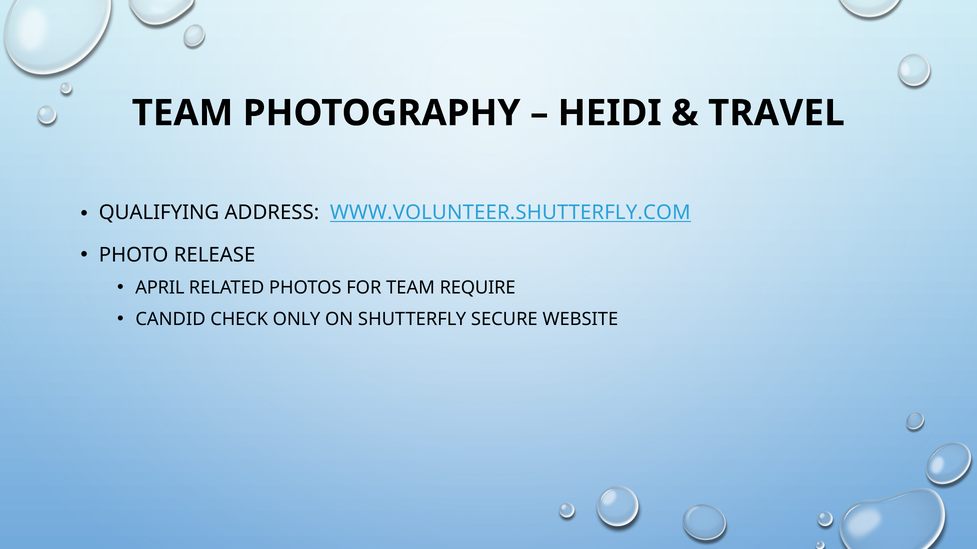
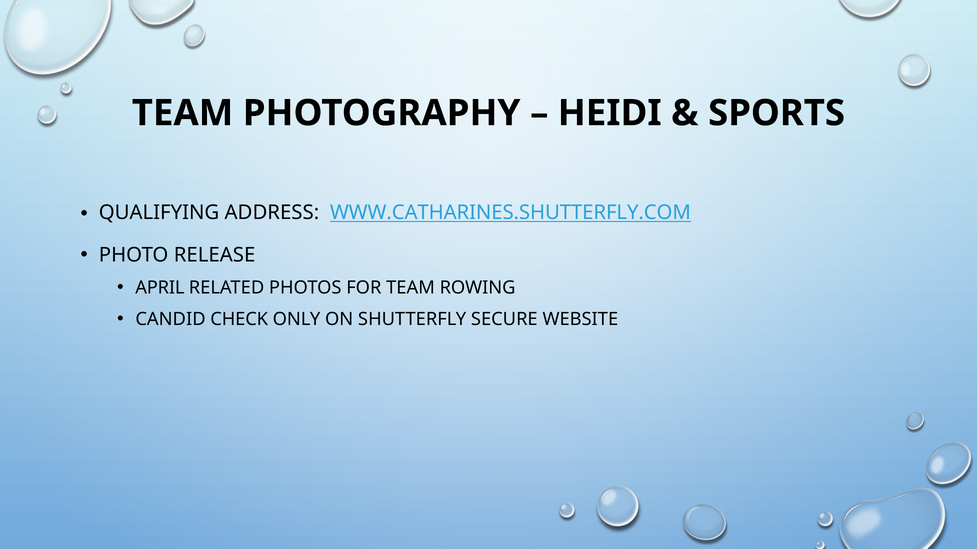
TRAVEL: TRAVEL -> SPORTS (777, 113)
WWW.VOLUNTEER.SHUTTERFLY.COM: WWW.VOLUNTEER.SHUTTERFLY.COM -> WWW.CATHARINES.SHUTTERFLY.COM (510, 213)
REQUIRE: REQUIRE -> ROWING (478, 288)
